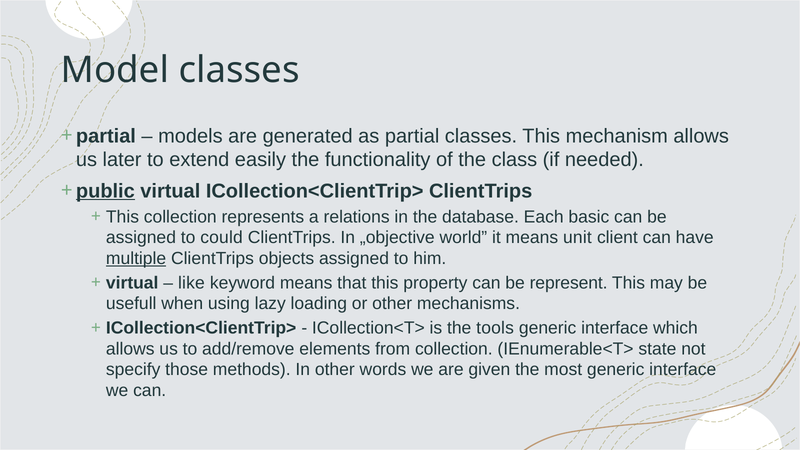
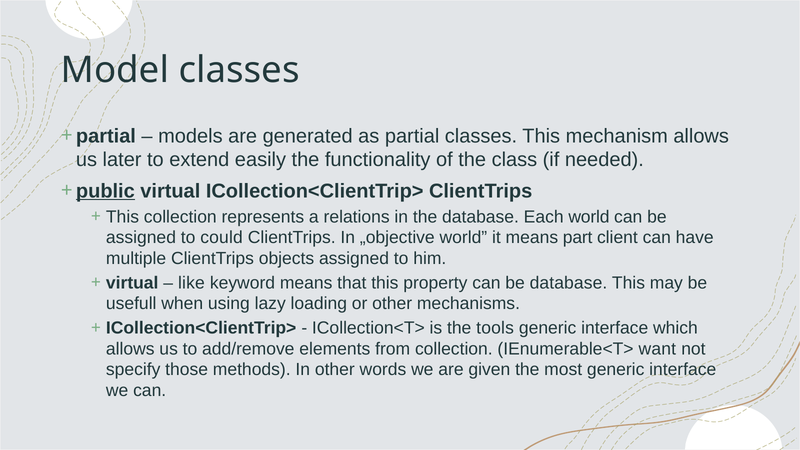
Each basic: basic -> world (589, 217)
unit: unit -> part (578, 238)
multiple underline: present -> none (136, 258)
be represent: represent -> database (568, 283)
state: state -> want (657, 349)
